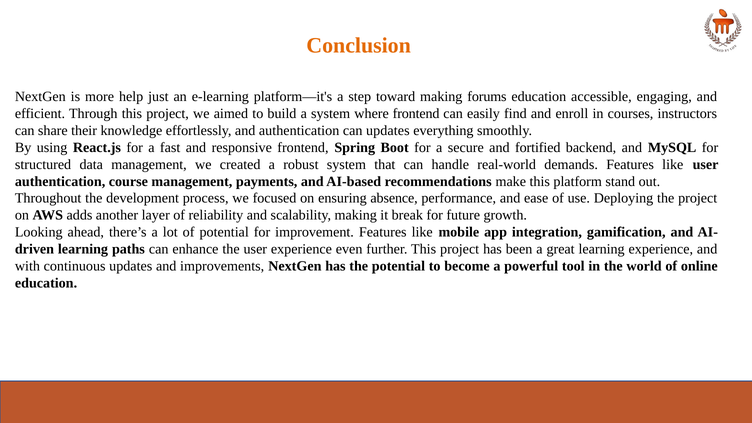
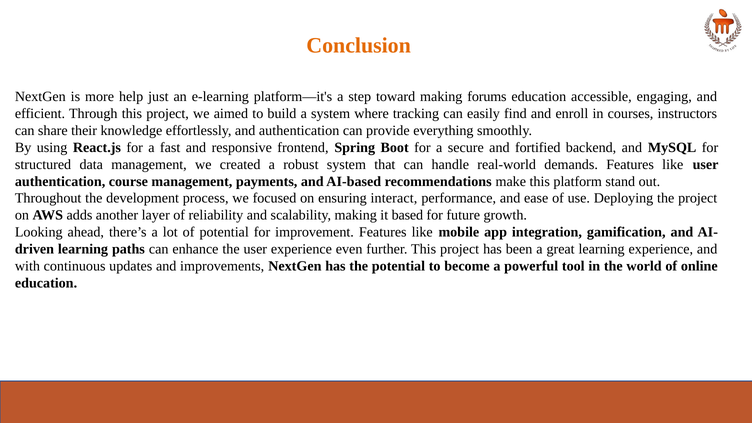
where frontend: frontend -> tracking (416, 114)
can updates: updates -> provide (388, 131)
absence: absence -> interact (394, 198)
break: break -> based (407, 215)
